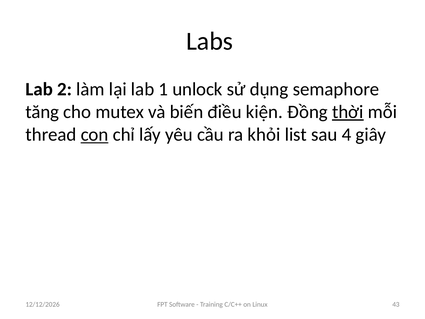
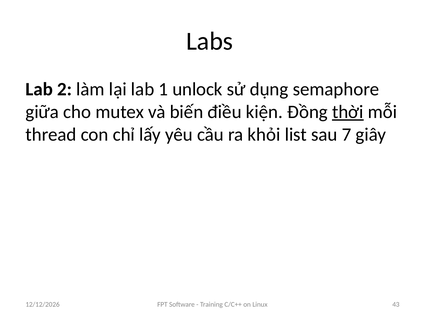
tăng: tăng -> giữa (42, 112)
con underline: present -> none (95, 135)
4: 4 -> 7 (347, 135)
